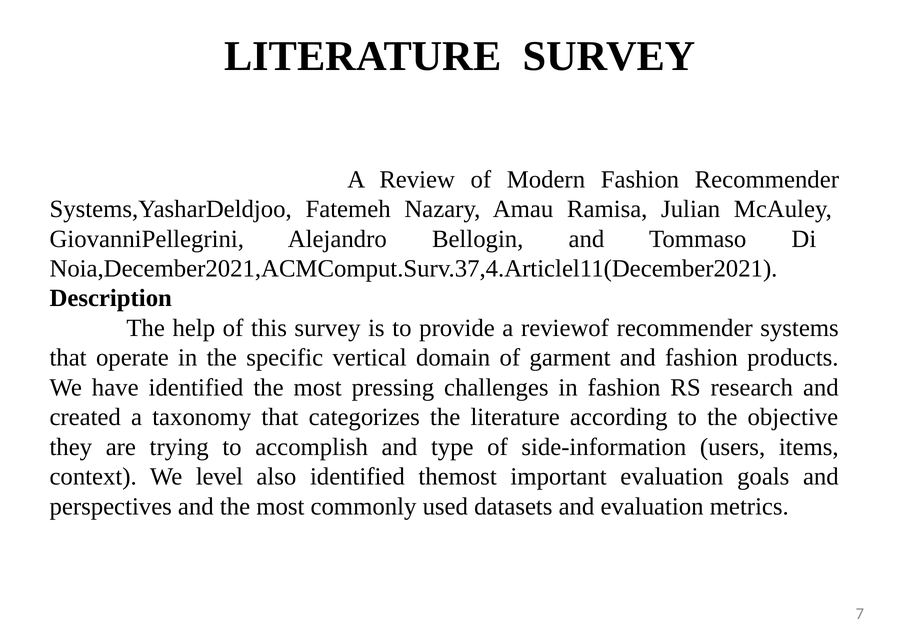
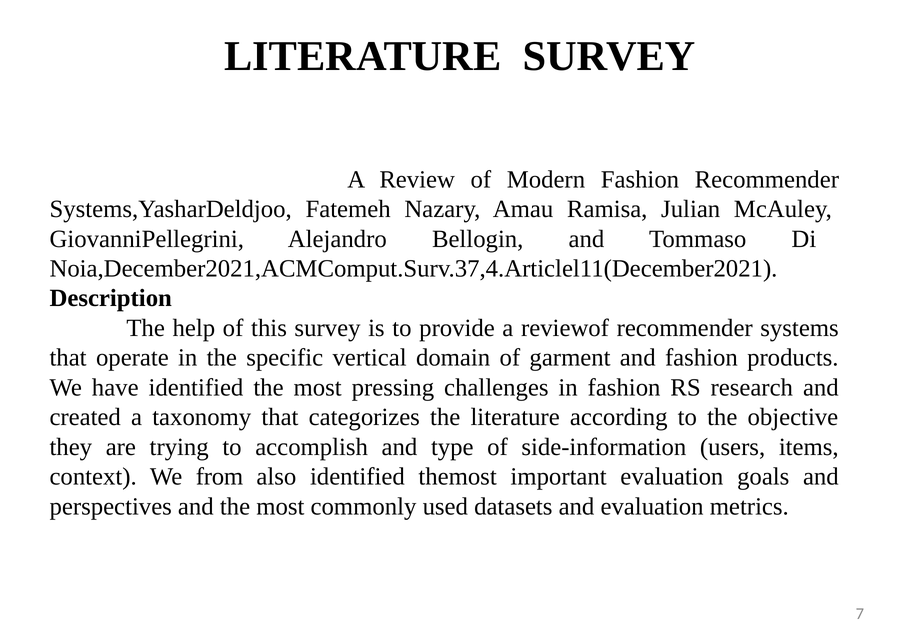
level: level -> from (220, 477)
